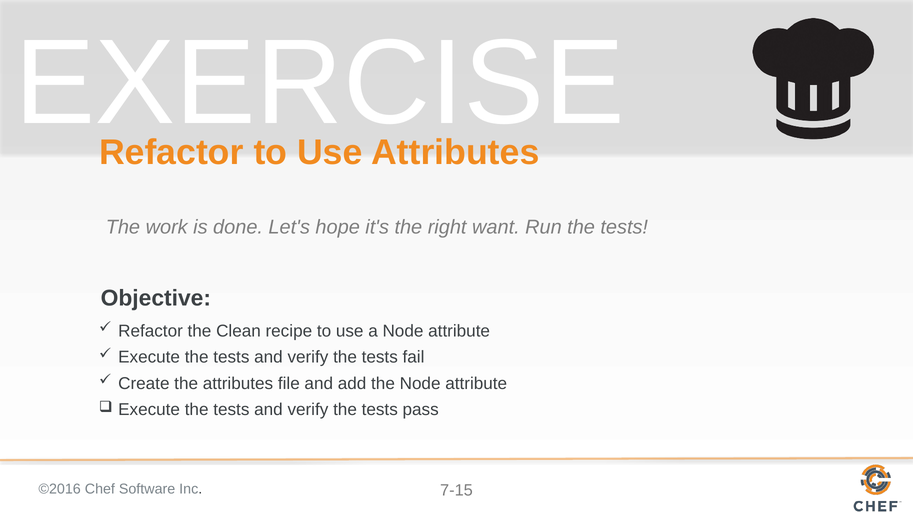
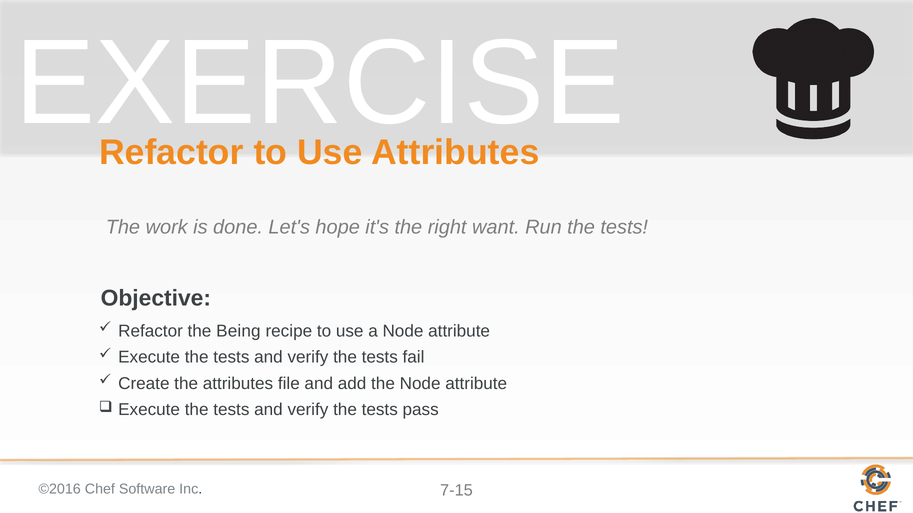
Clean: Clean -> Being (238, 331)
